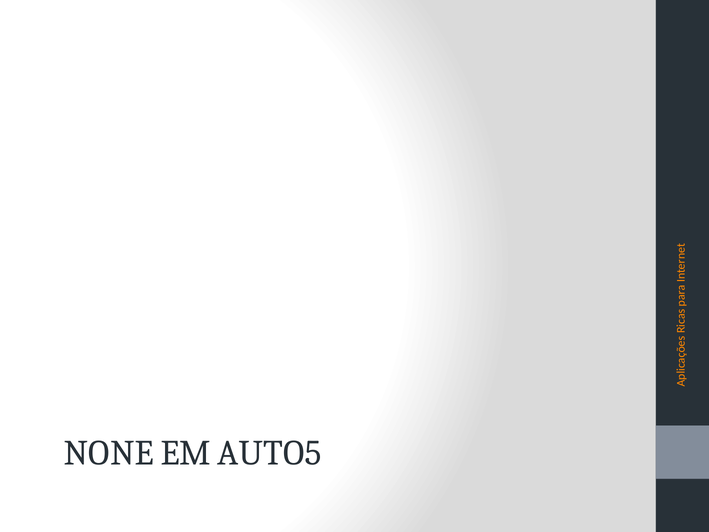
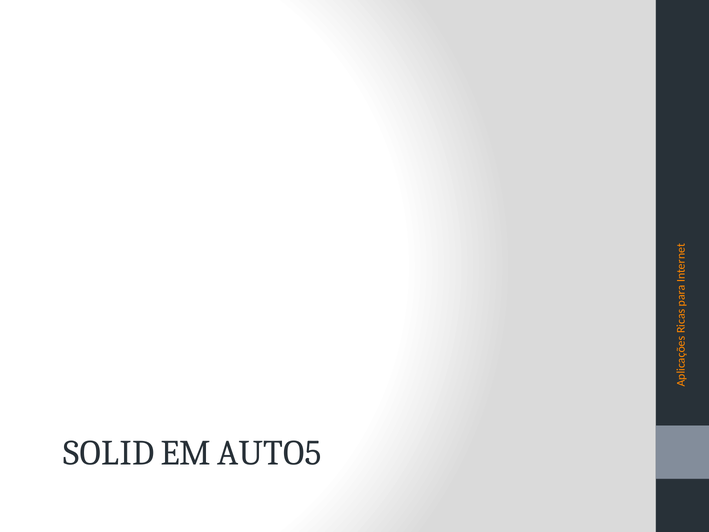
NONE: NONE -> SOLID (109, 453)
